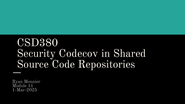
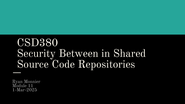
Codecov: Codecov -> Between (79, 53)
